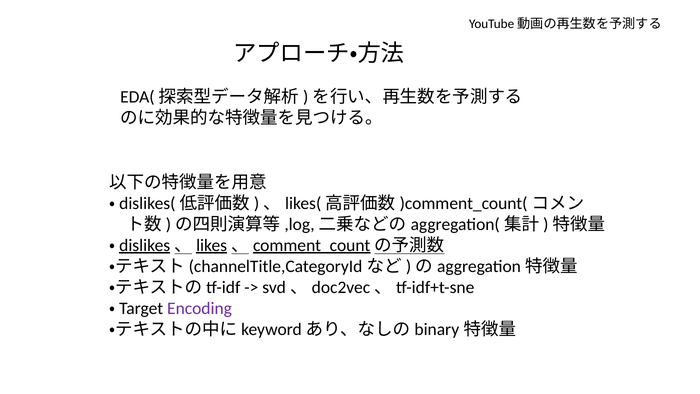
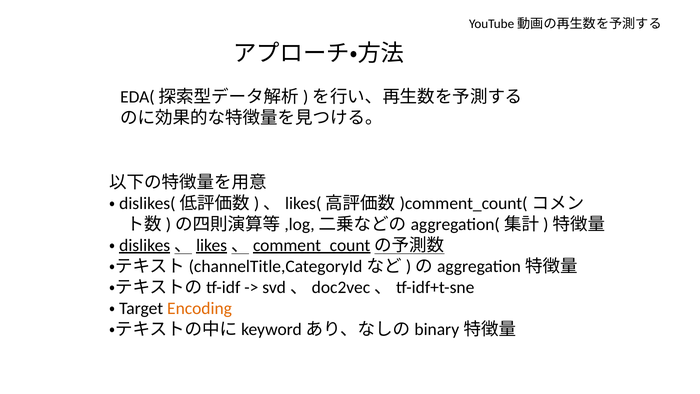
Encoding colour: purple -> orange (200, 308)
